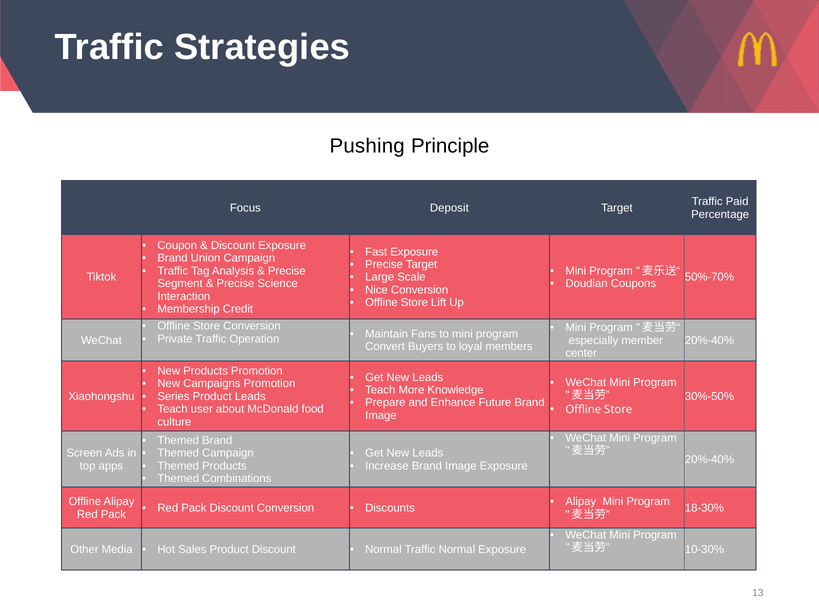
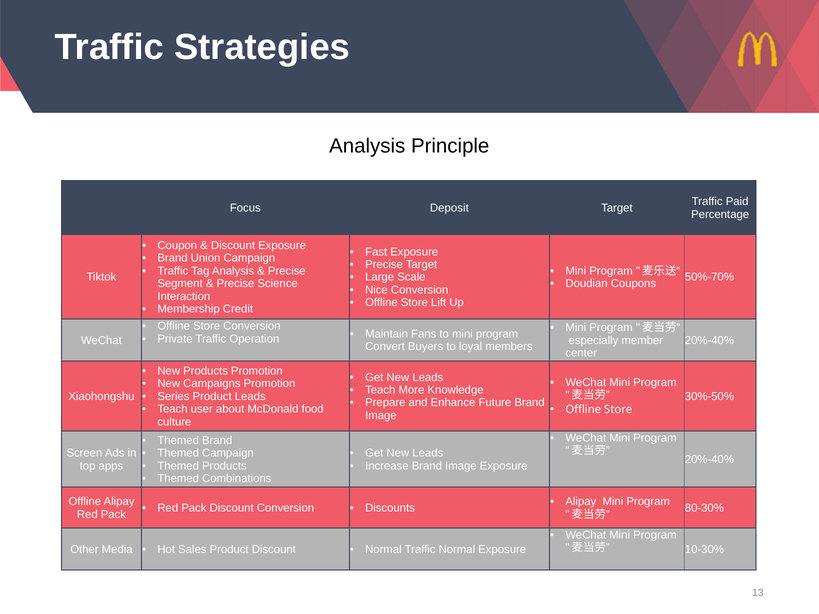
Pushing: Pushing -> Analysis (367, 146)
18-30%: 18-30% -> 80-30% (704, 508)
